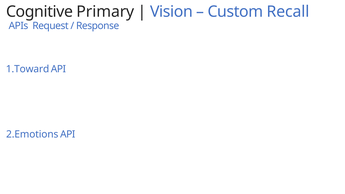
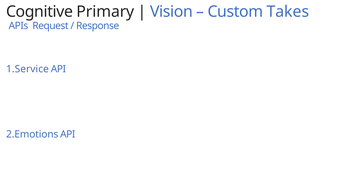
Recall: Recall -> Takes (288, 12)
1.Toward: 1.Toward -> 1.Service (27, 69)
